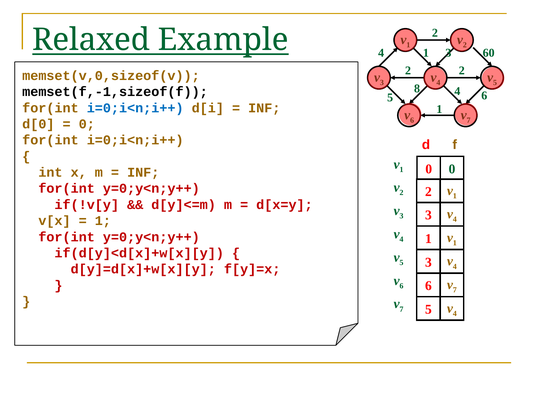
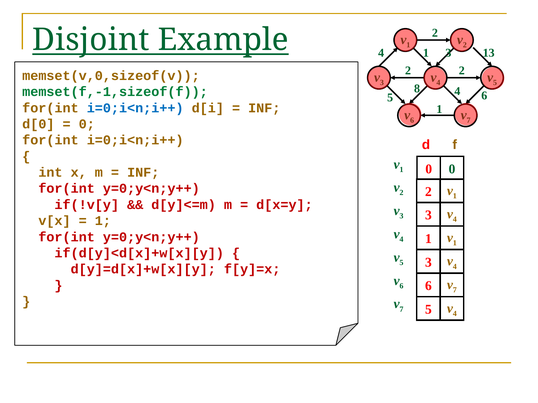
Relaxed: Relaxed -> Disjoint (91, 40)
60: 60 -> 13 (489, 53)
memset(f,-1,sizeof(f colour: black -> green (115, 92)
